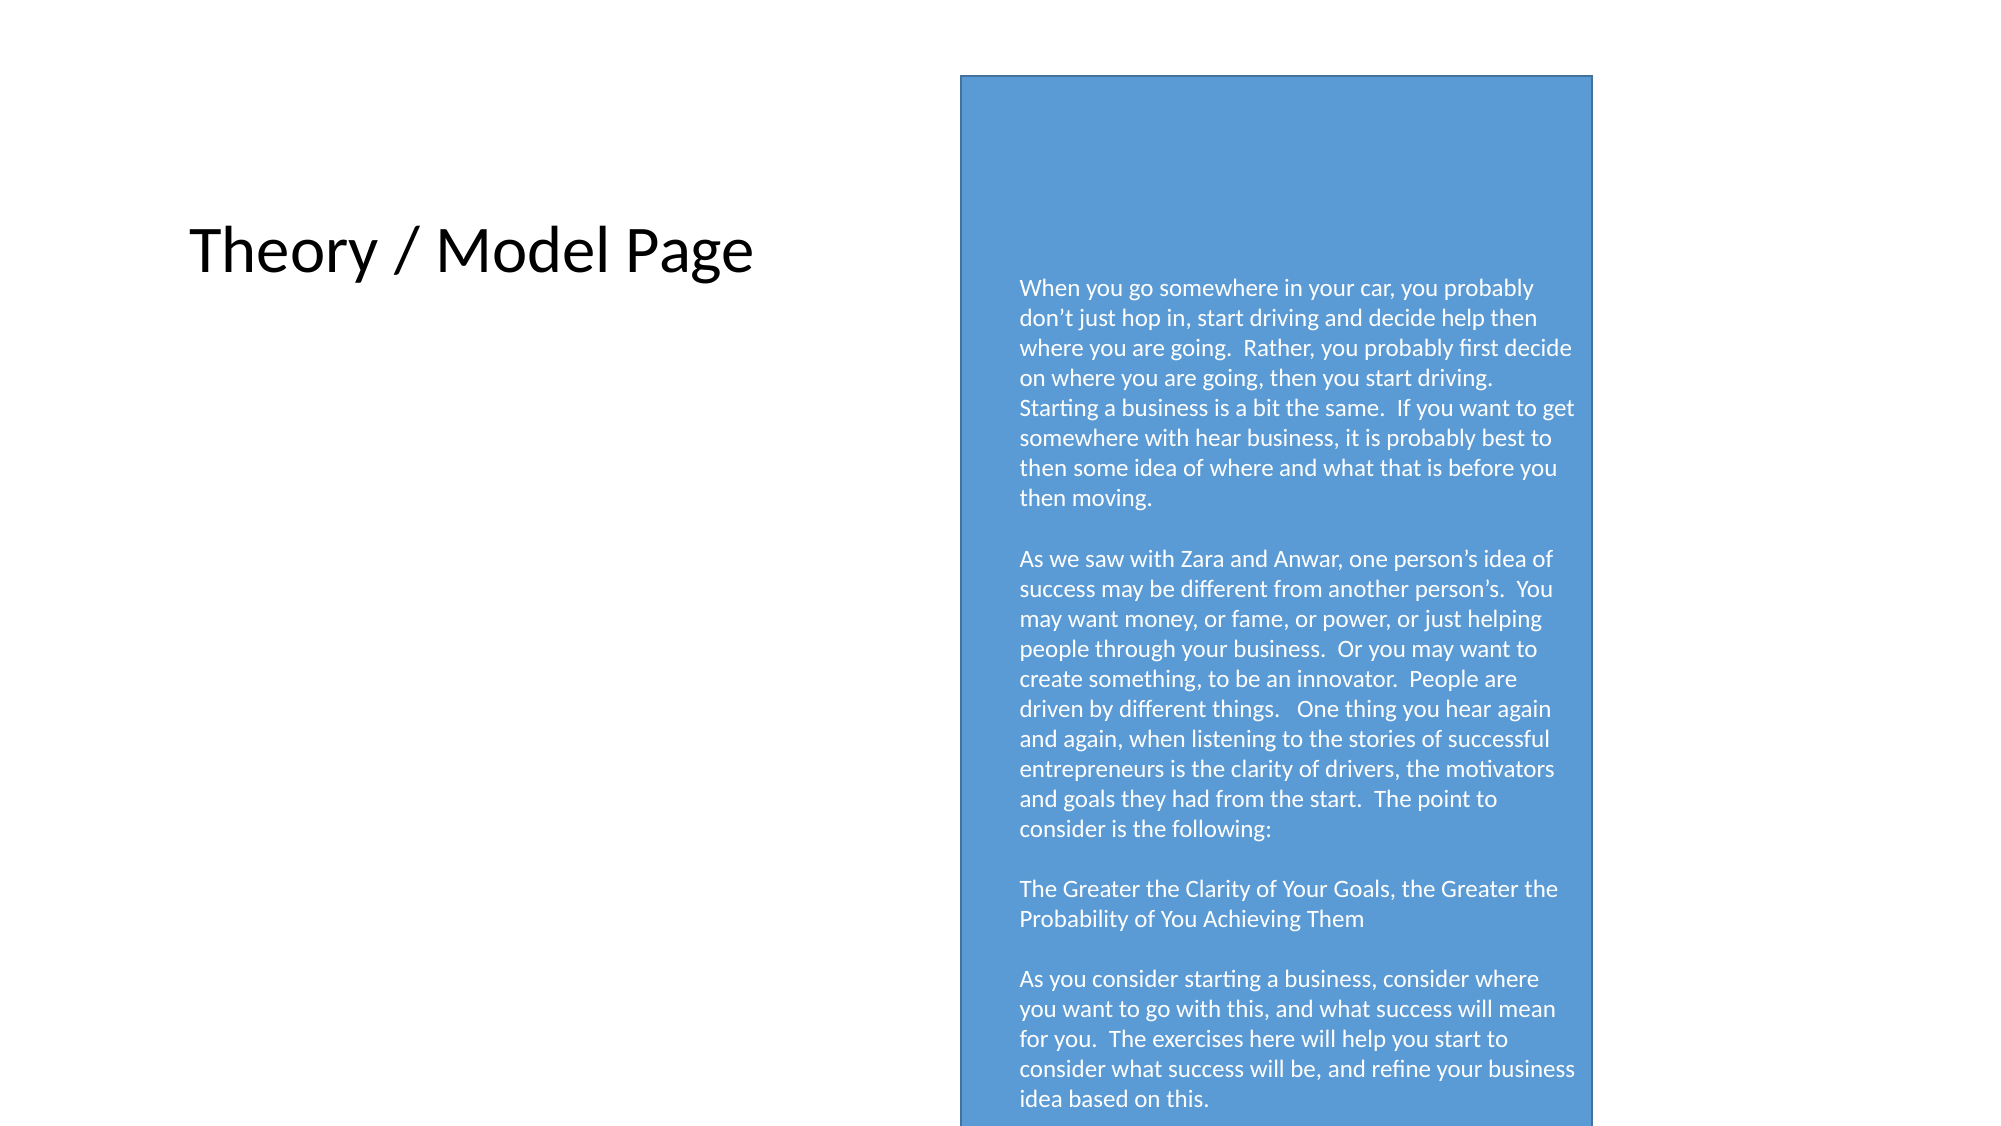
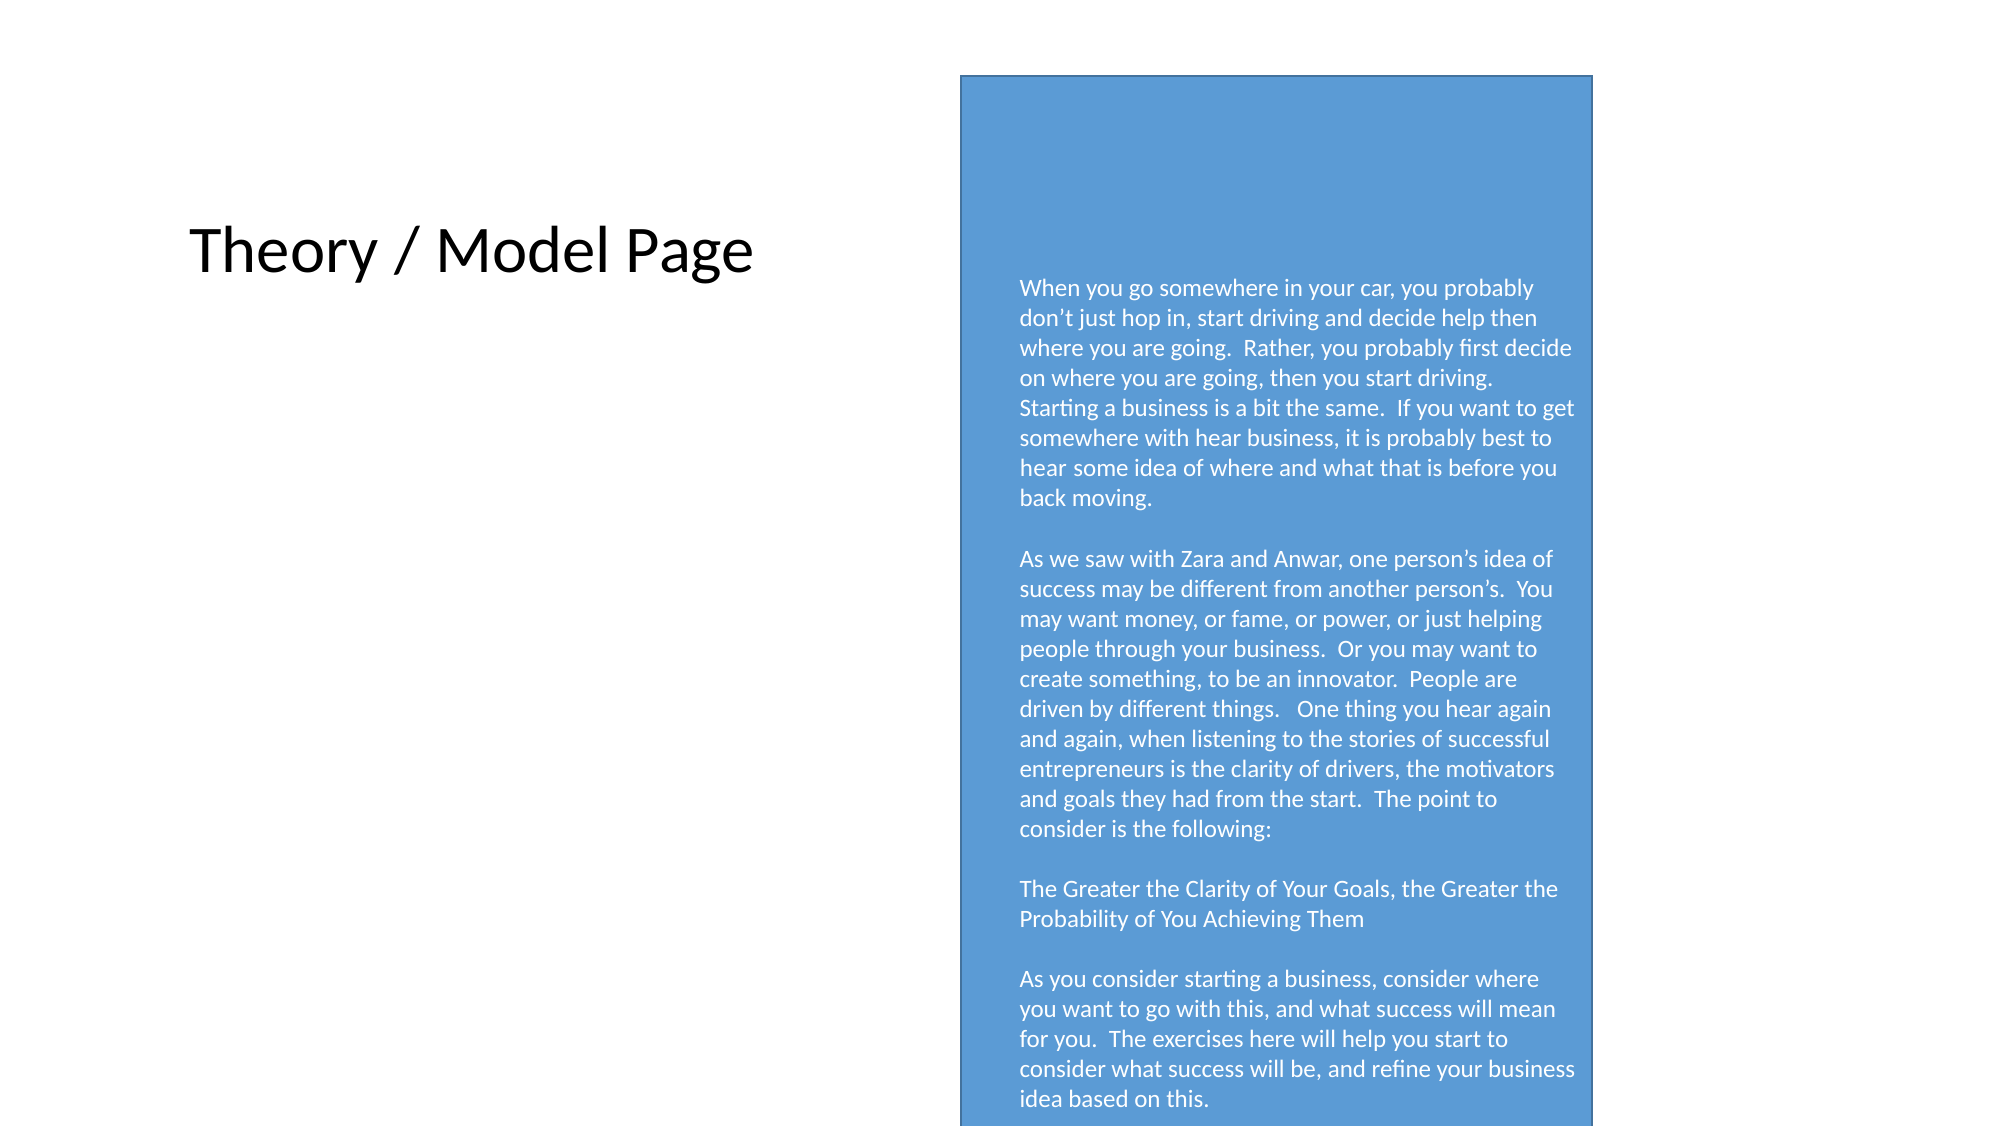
then: then -> hear (1043, 469)
then: then -> back (1043, 499)
